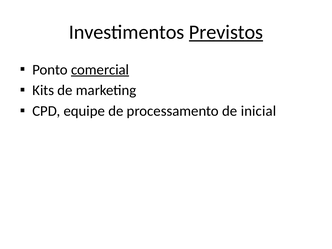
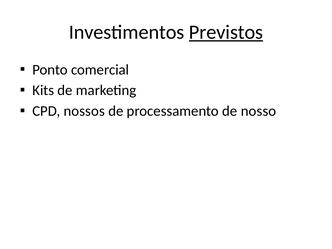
comercial underline: present -> none (100, 70)
equipe: equipe -> nossos (84, 111)
inicial: inicial -> nosso (259, 111)
